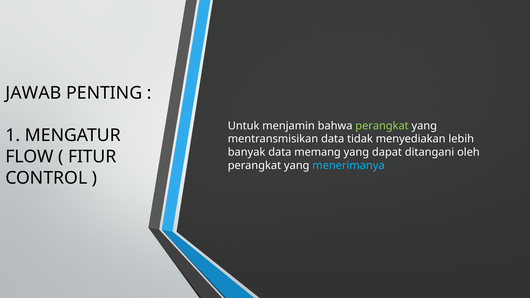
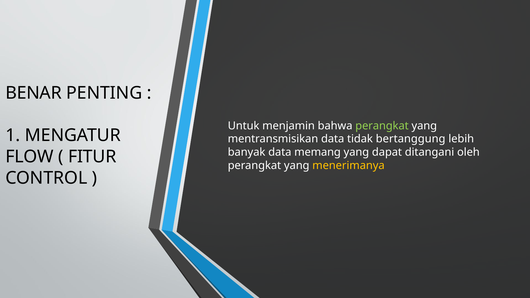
JAWAB: JAWAB -> BENAR (34, 93)
menyediakan: menyediakan -> bertanggung (411, 139)
menerimanya colour: light blue -> yellow (348, 166)
